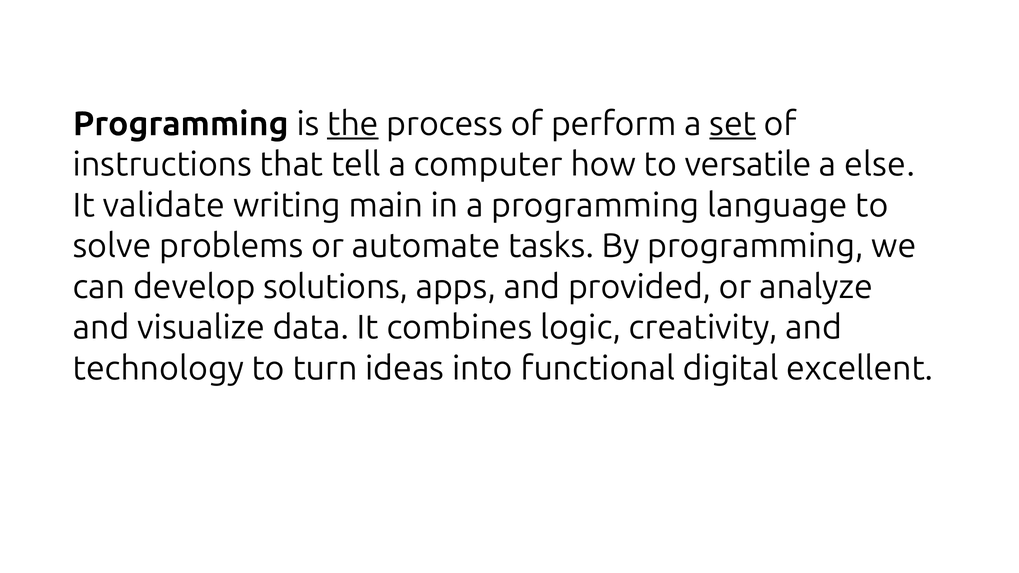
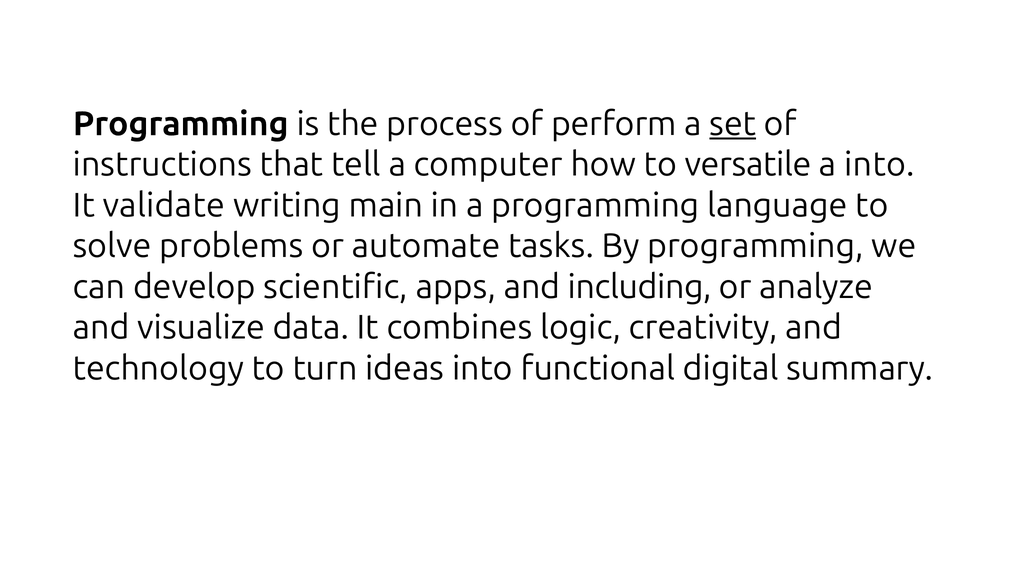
the underline: present -> none (353, 124)
a else: else -> into (880, 165)
solutions: solutions -> scientific (336, 287)
provided: provided -> including (640, 287)
excellent: excellent -> summary (860, 369)
